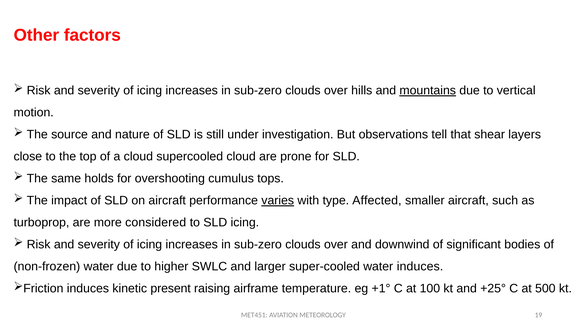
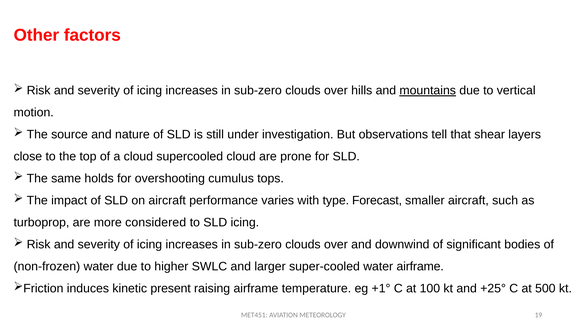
varies underline: present -> none (278, 201)
Affected: Affected -> Forecast (377, 201)
water induces: induces -> airframe (420, 267)
